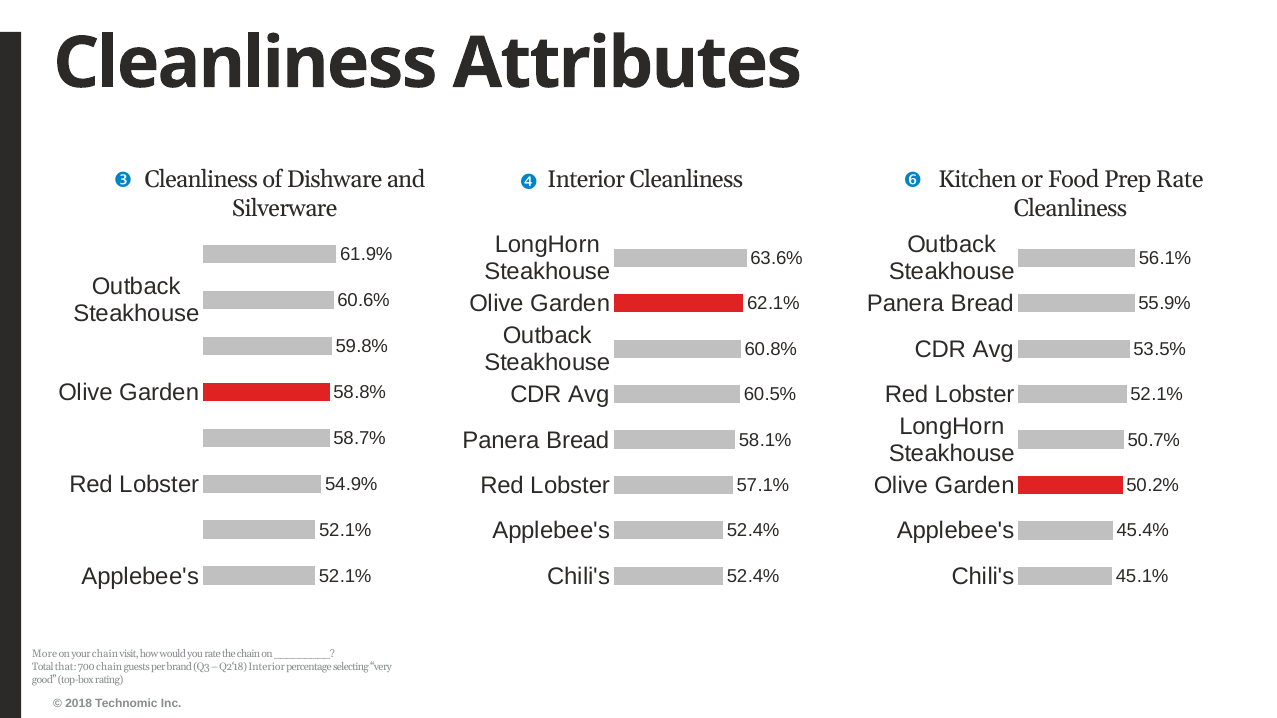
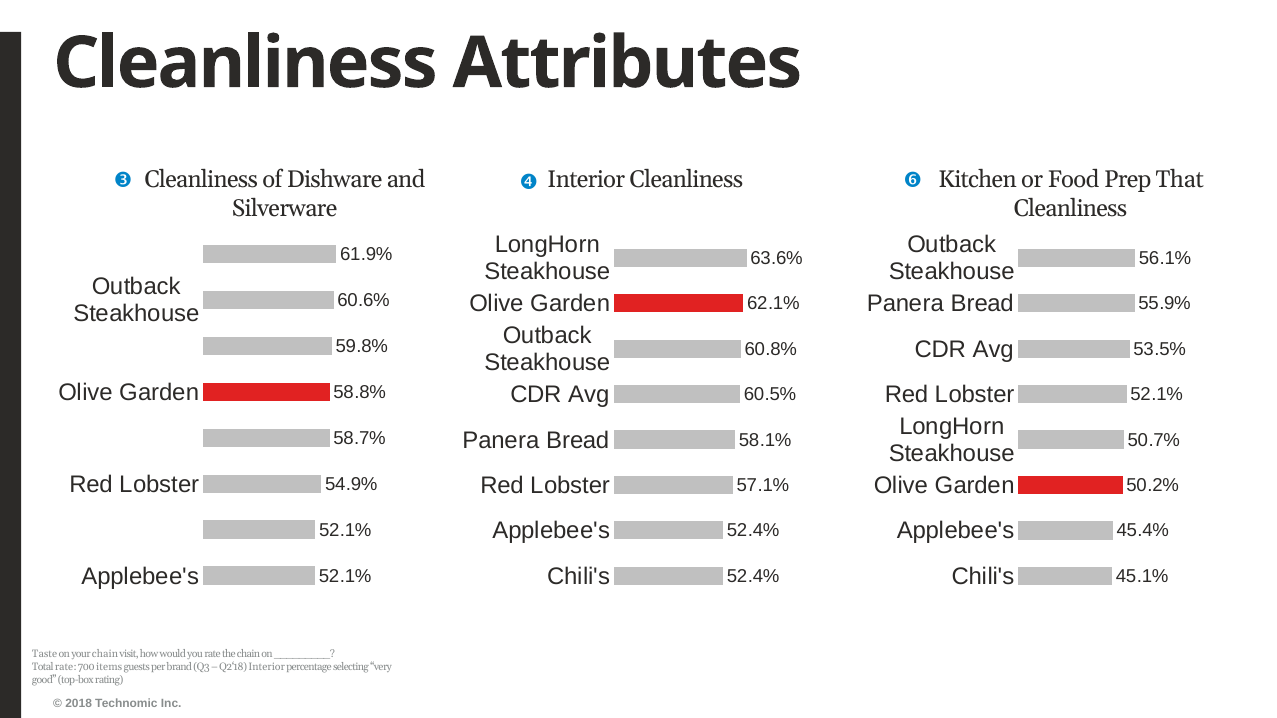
Prep Rate: Rate -> That (1180, 180)
More: More -> Taste (45, 655)
Total that: that -> rate (66, 667)
700 chain: chain -> items (109, 667)
